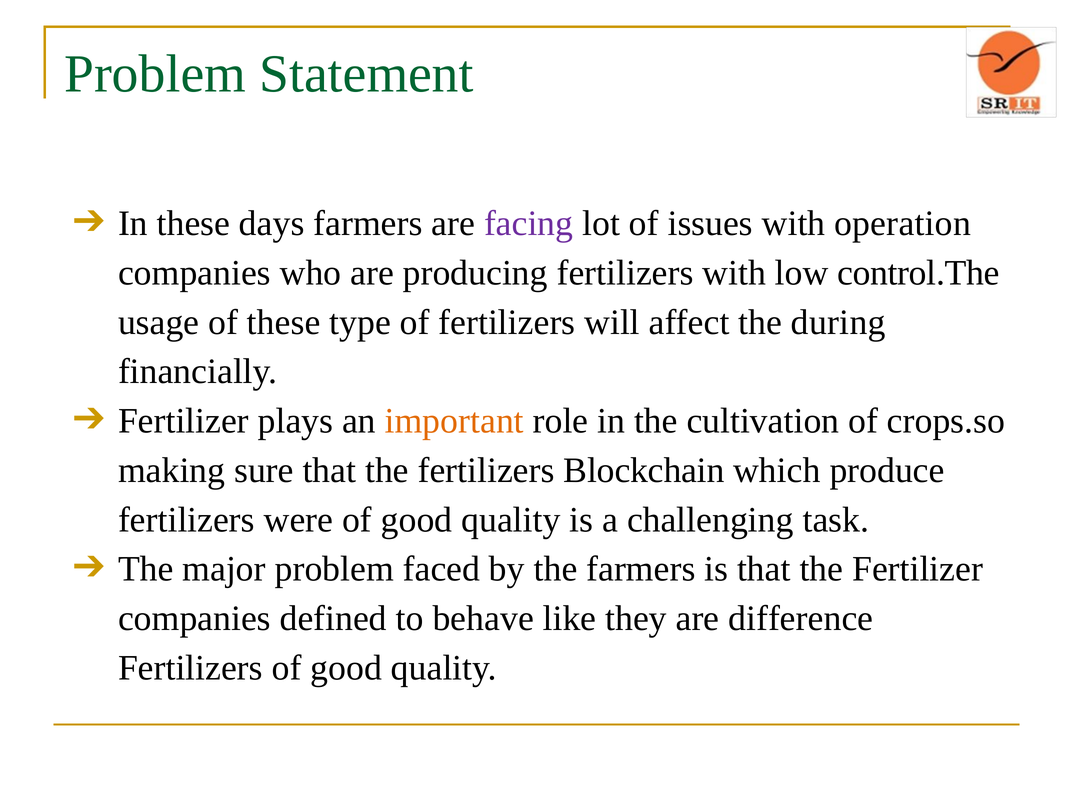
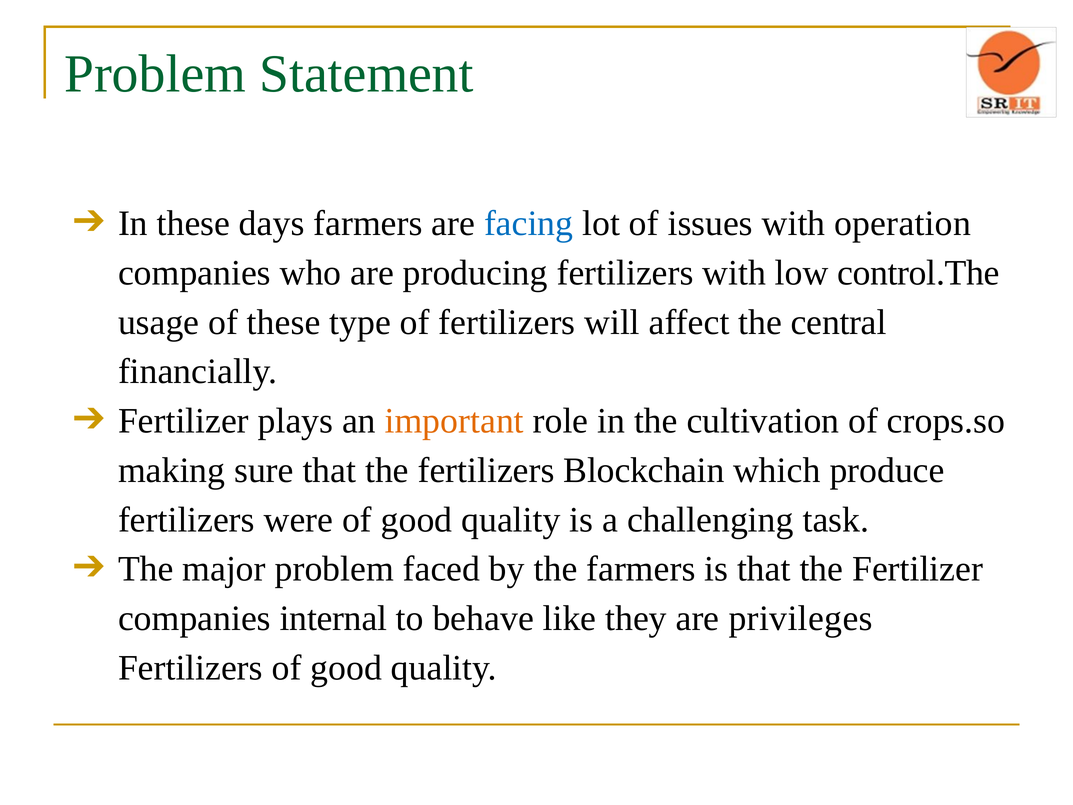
facing colour: purple -> blue (529, 224)
during: during -> central (839, 322)
defined: defined -> internal (333, 618)
difference: difference -> privileges (801, 618)
